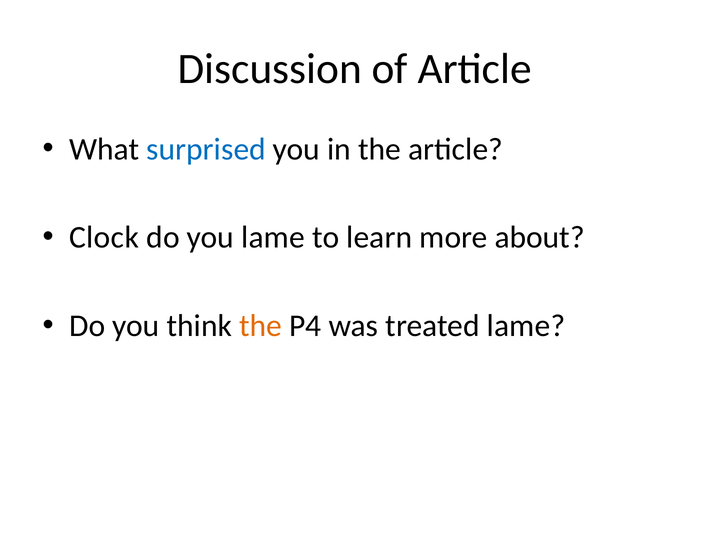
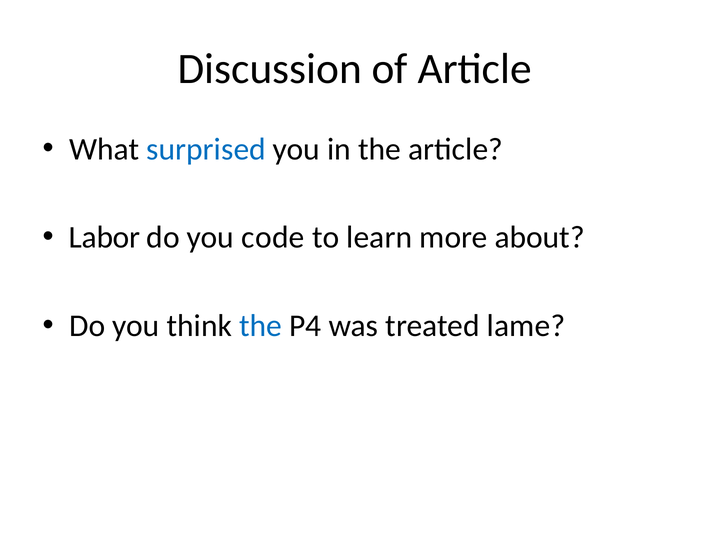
Clock: Clock -> Labor (104, 237)
you lame: lame -> code (273, 237)
the colour: orange -> blue (261, 326)
